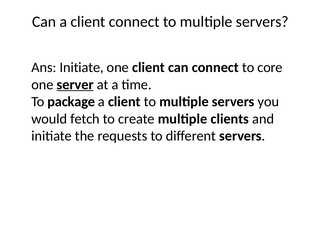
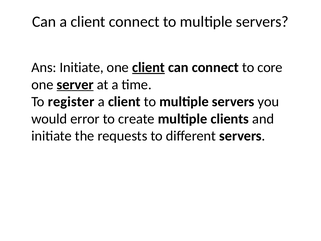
client underline: none -> present (149, 67)
package: package -> register (71, 102)
fetch: fetch -> error (85, 119)
